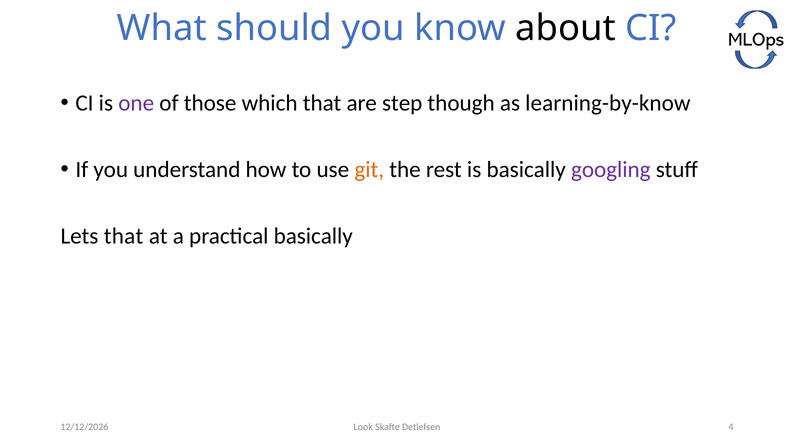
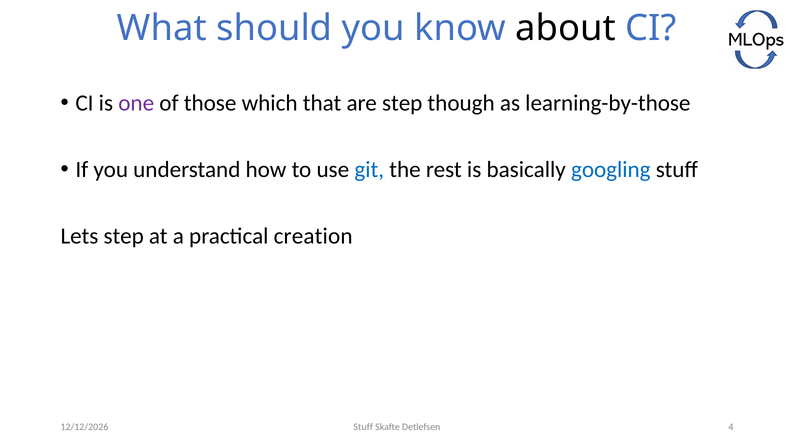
learning-by-know: learning-by-know -> learning-by-those (608, 103)
git colour: orange -> blue (369, 169)
googling colour: purple -> blue (611, 169)
Lets that: that -> step (124, 236)
practical basically: basically -> creation (313, 236)
Look: Look -> Stuff (363, 426)
